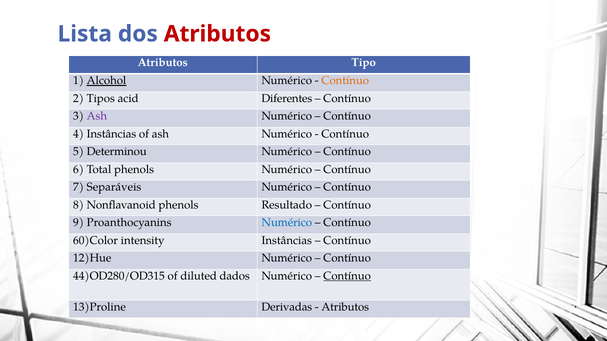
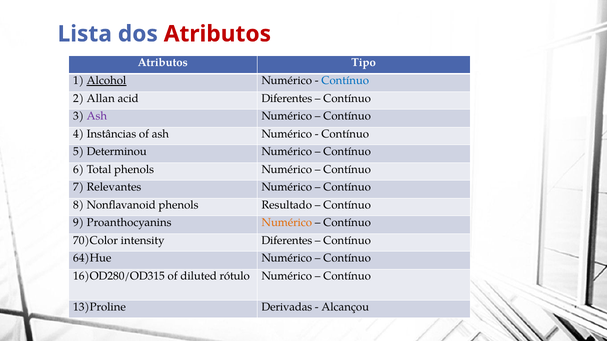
Contínuo colour: orange -> blue (345, 81)
Tipos: Tipos -> Allan (101, 99)
Separáveis: Separáveis -> Relevantes (114, 187)
Numérico colour: blue -> orange (287, 223)
60)Color: 60)Color -> 70)Color (96, 241)
intensity Instâncias: Instâncias -> Diferentes (287, 241)
12)Hue: 12)Hue -> 64)Hue (92, 259)
44)OD280/OD315: 44)OD280/OD315 -> 16)OD280/OD315 (119, 276)
dados: dados -> rótulo (235, 276)
Contínuo underline: present -> none (347, 276)
Atributos: Atributos -> Alcançou (345, 307)
